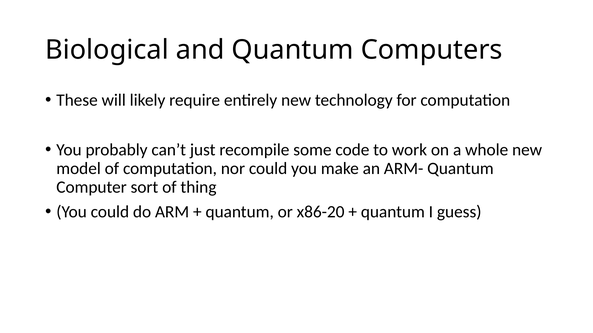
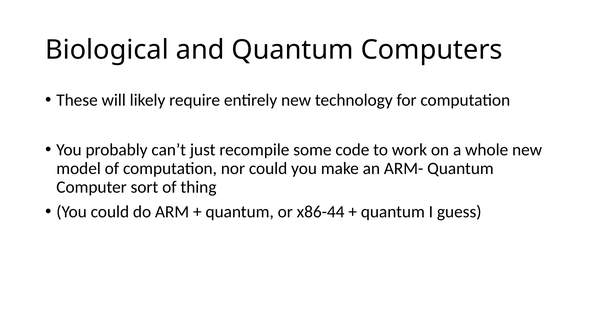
x86-20: x86-20 -> x86-44 (321, 212)
